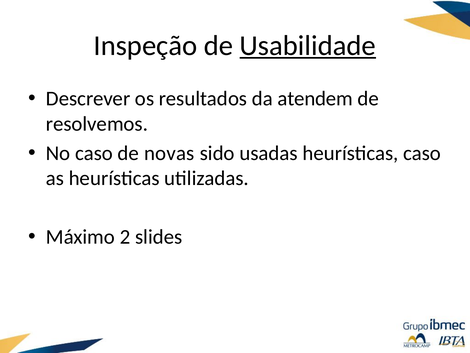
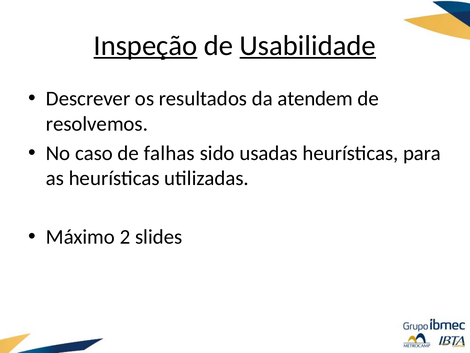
Inspeção underline: none -> present (145, 45)
novas: novas -> falhas (169, 153)
heurísticas caso: caso -> para (422, 153)
